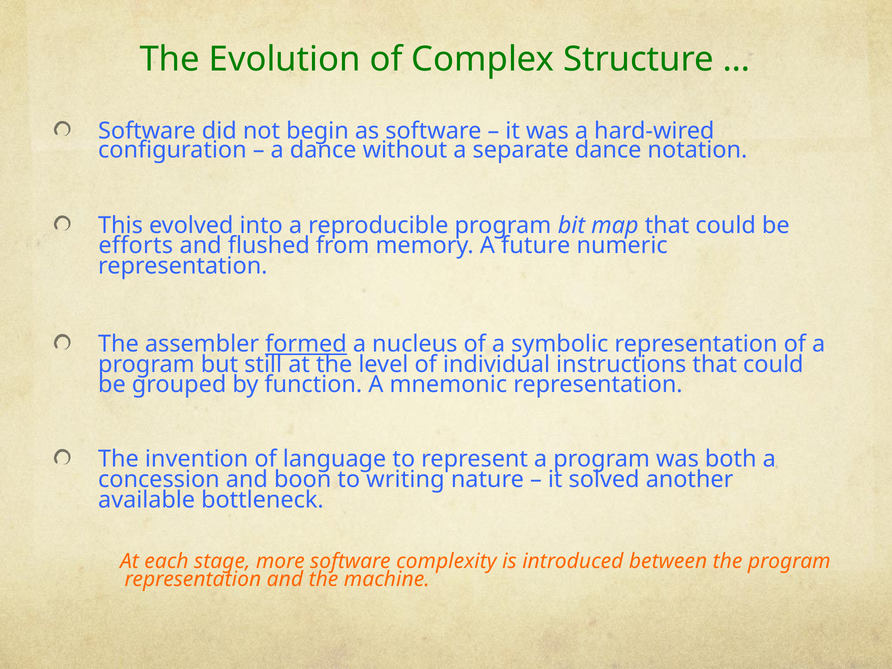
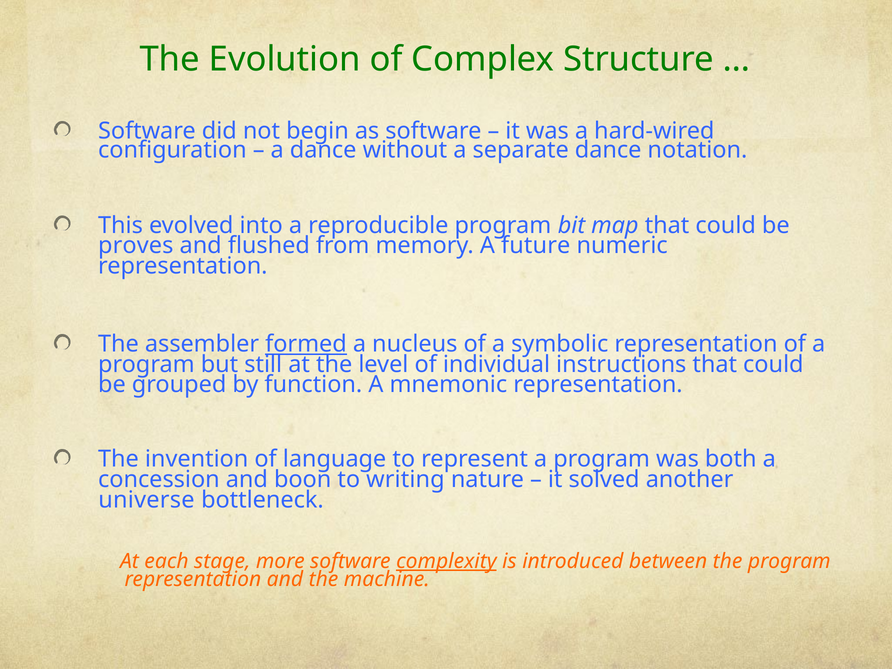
efforts: efforts -> proves (136, 246)
available: available -> universe (146, 500)
complexity underline: none -> present (446, 561)
